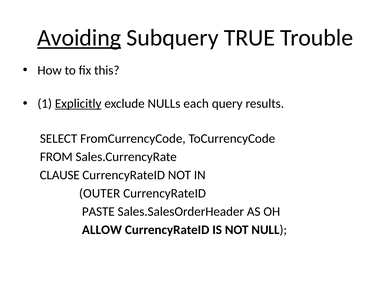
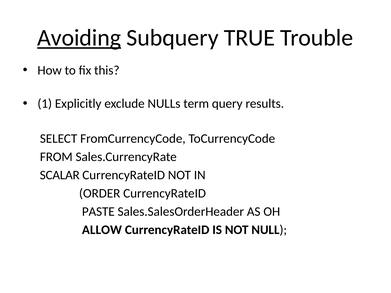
Explicitly underline: present -> none (78, 104)
each: each -> term (196, 104)
CLAUSE: CLAUSE -> SCALAR (60, 175)
OUTER: OUTER -> ORDER (100, 193)
